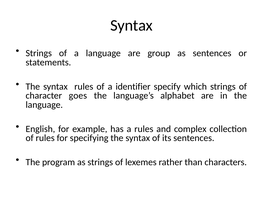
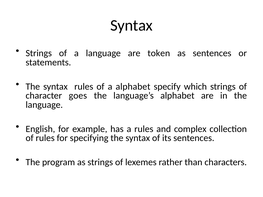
group: group -> token (159, 53)
a identifier: identifier -> alphabet (133, 87)
